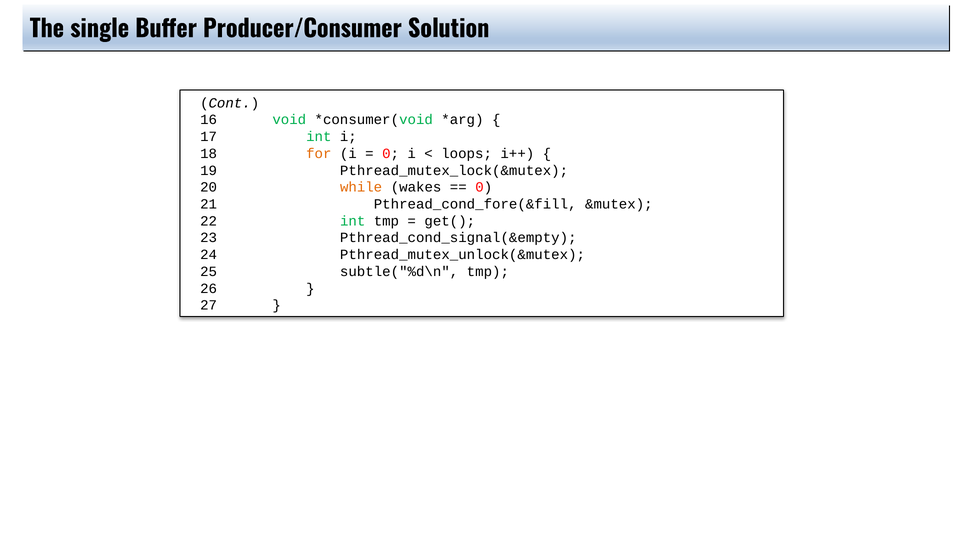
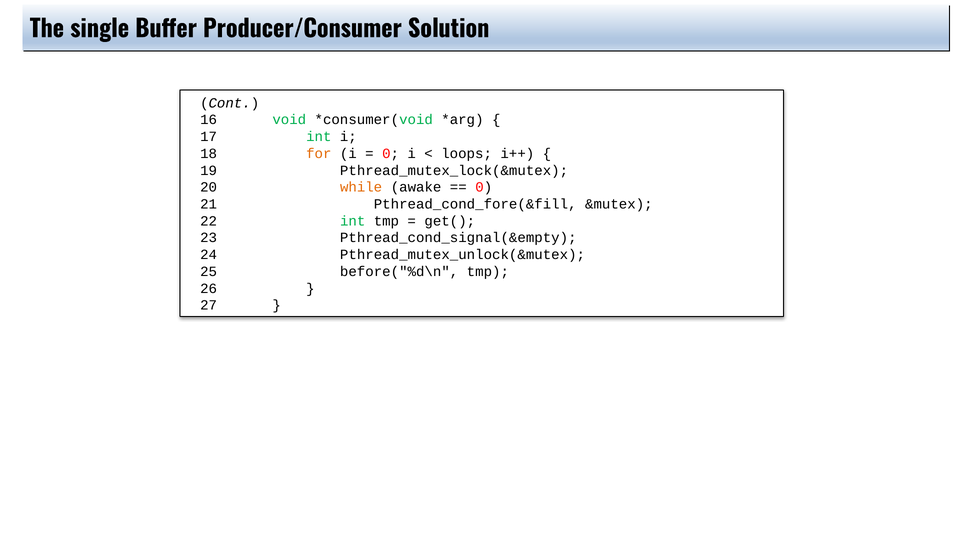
wakes: wakes -> awake (416, 187)
subtle("%d\n: subtle("%d\n -> before("%d\n (399, 272)
